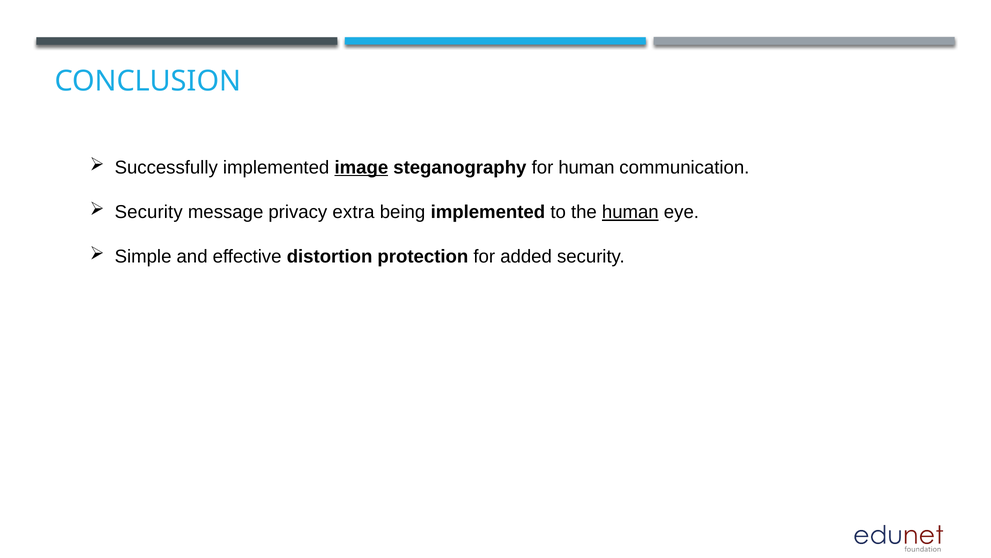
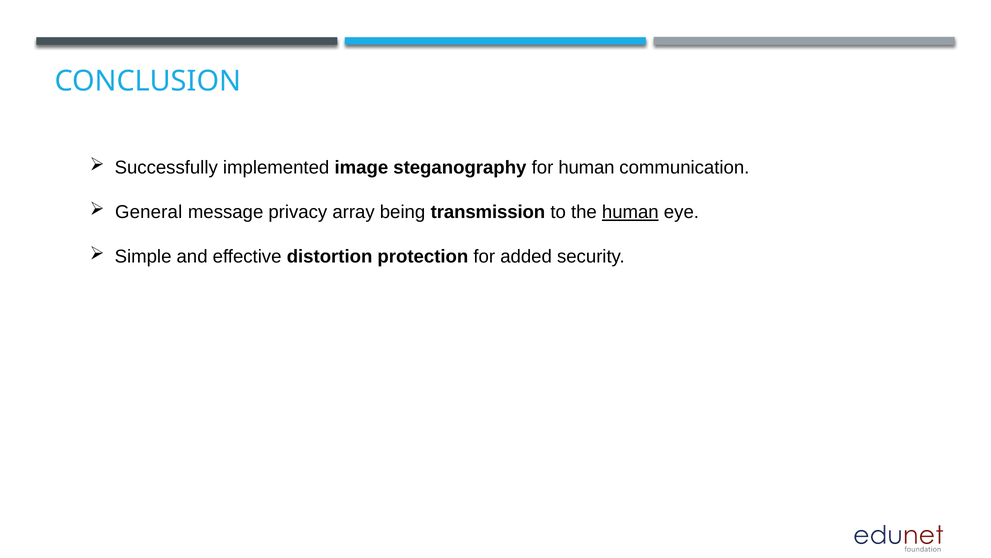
image underline: present -> none (361, 167)
Security: Security -> General (149, 212)
extra: extra -> array (354, 212)
being implemented: implemented -> transmission (488, 212)
